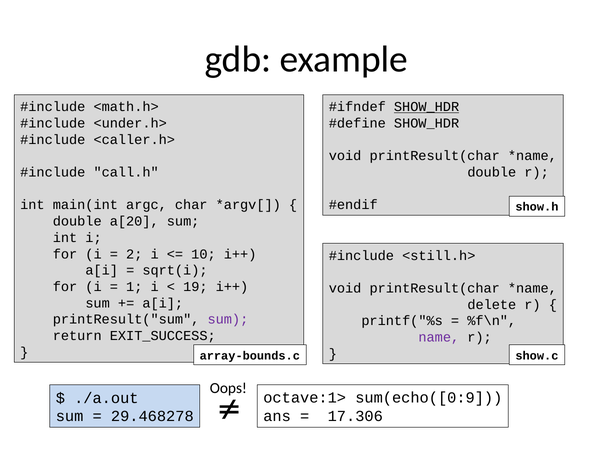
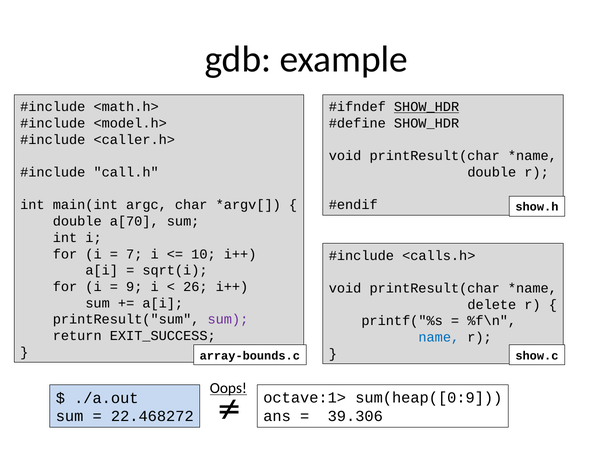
<under.h>: <under.h> -> <model.h> (130, 123)
a[20: a[20 -> a[70 (134, 221)
2: 2 -> 7 (134, 254)
<still.h>: <still.h> -> <calls.h> (439, 255)
1: 1 -> 9 (134, 287)
19: 19 -> 26 (195, 287)
name colour: purple -> blue (439, 337)
Oops underline: none -> present (228, 388)
sum(echo([0:9: sum(echo([0:9 -> sum(heap([0:9 (429, 398)
17.306: 17.306 -> 39.306 (355, 416)
29.468278: 29.468278 -> 22.468272 (152, 416)
